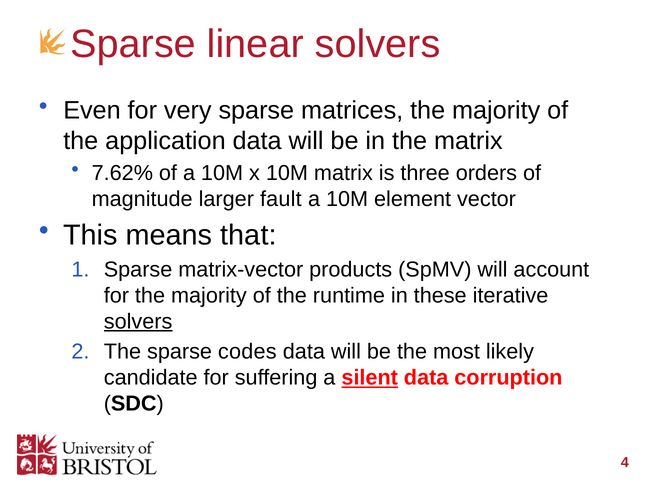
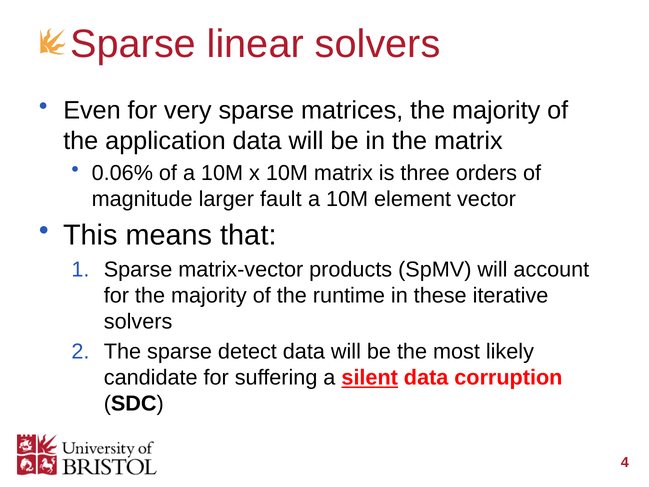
7.62%: 7.62% -> 0.06% (122, 173)
solvers underline: present -> none (138, 321)
codes: codes -> detect (247, 352)
